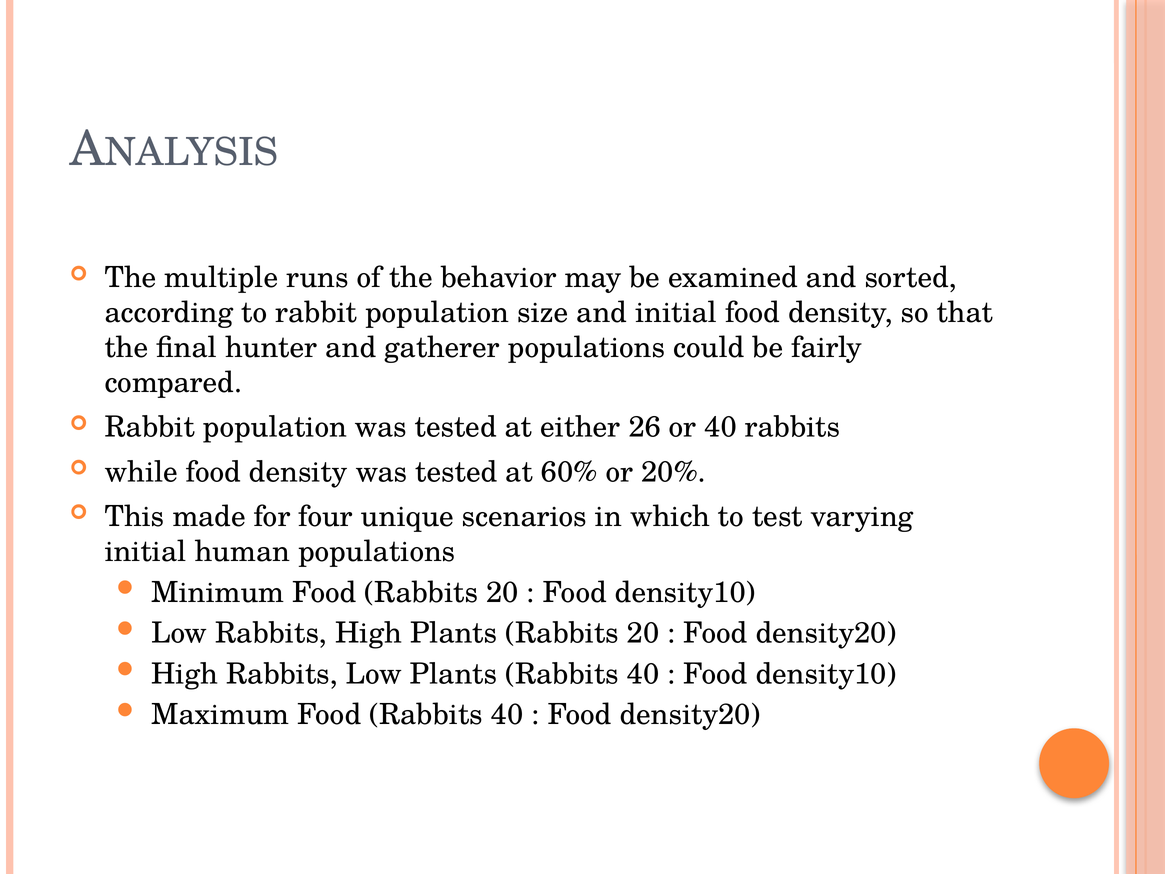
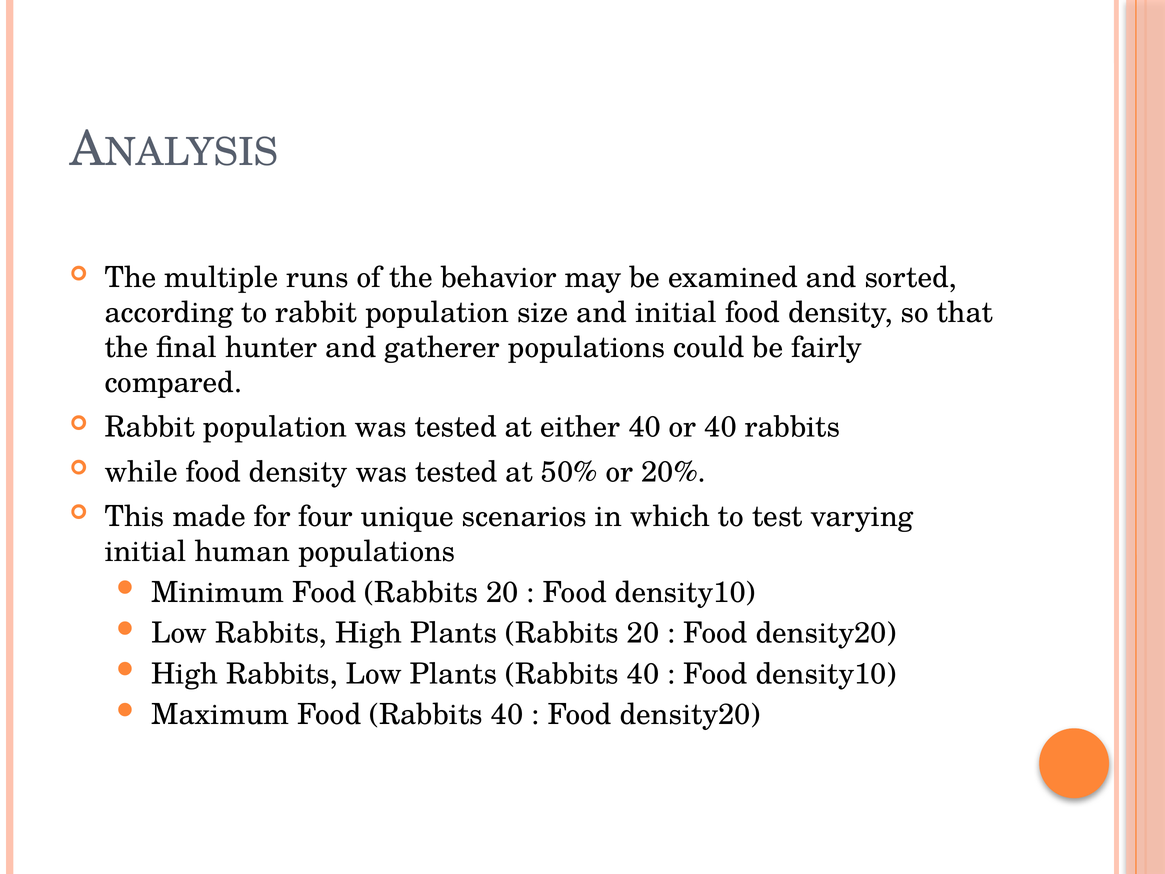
either 26: 26 -> 40 (645, 427)
60%: 60% -> 50% (569, 472)
